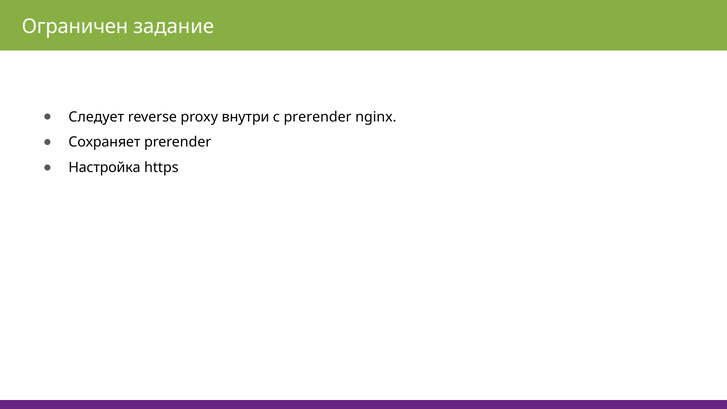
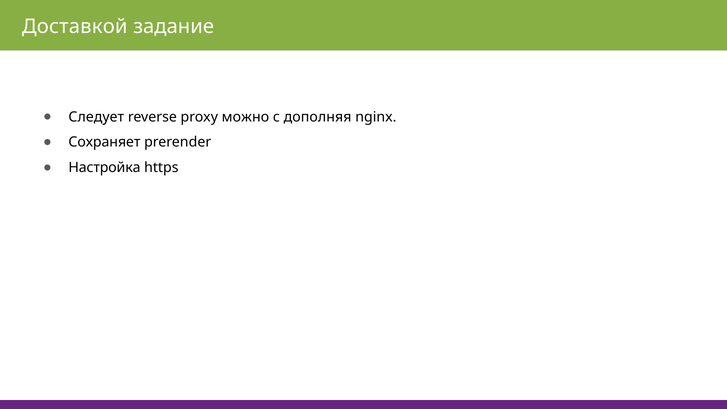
Ограничен: Ограничен -> Доставкой (75, 26)
внутри: внутри -> можно (245, 117)
с prerender: prerender -> дополняя (318, 117)
